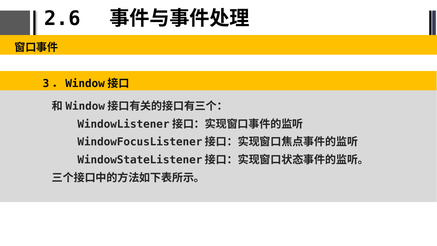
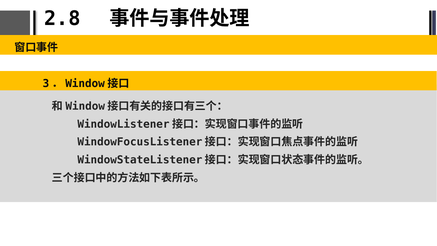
2.6: 2.6 -> 2.8 (62, 18)
